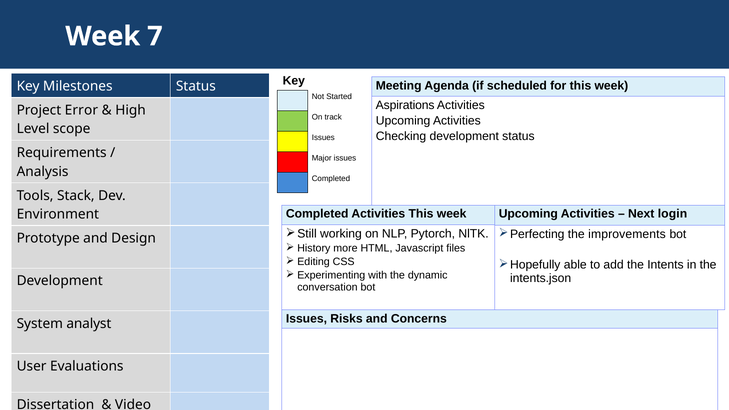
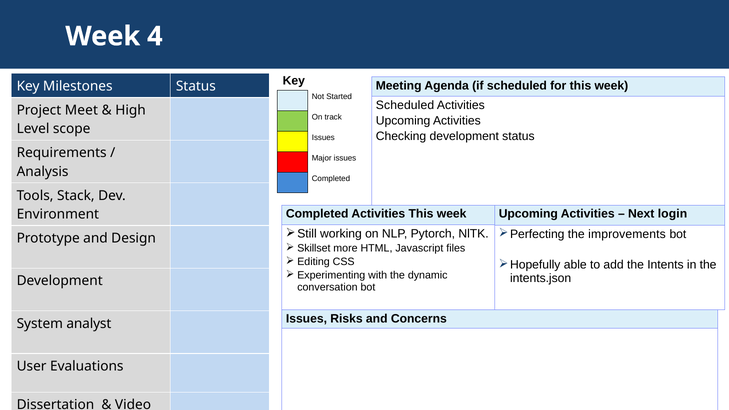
7: 7 -> 4 (155, 36)
Aspirations: Aspirations -> Scheduled (405, 105)
Error: Error -> Meet (81, 110)
History: History -> Skillset (314, 248)
